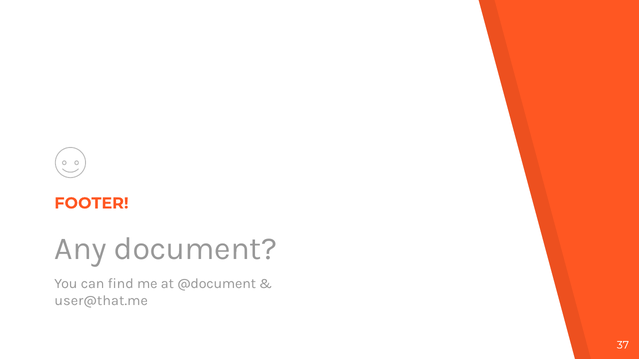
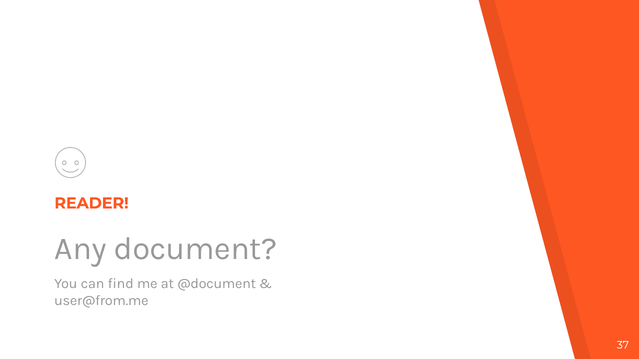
FOOTER: FOOTER -> READER (91, 203)
user@that.me: user@that.me -> user@from.me (101, 301)
